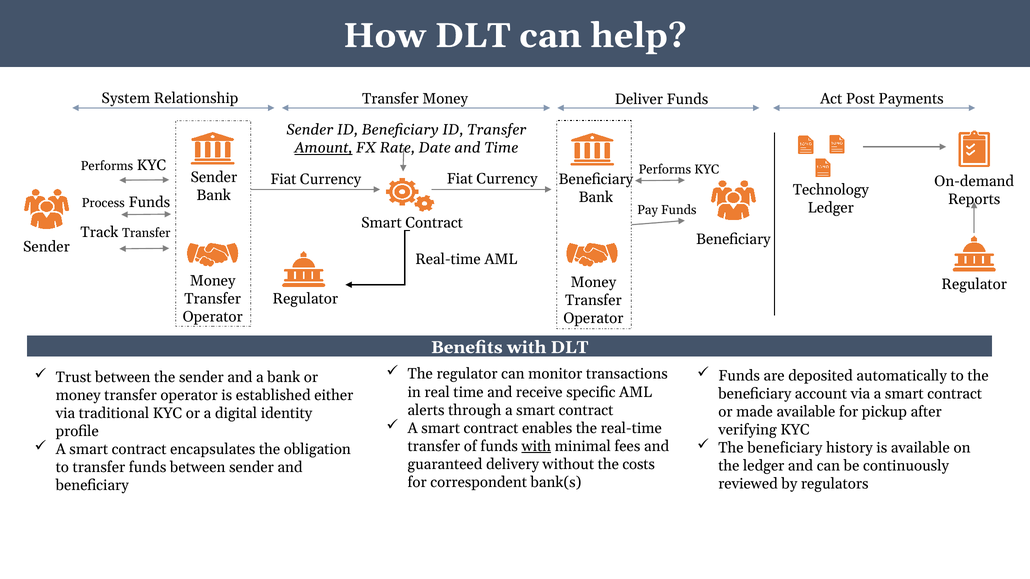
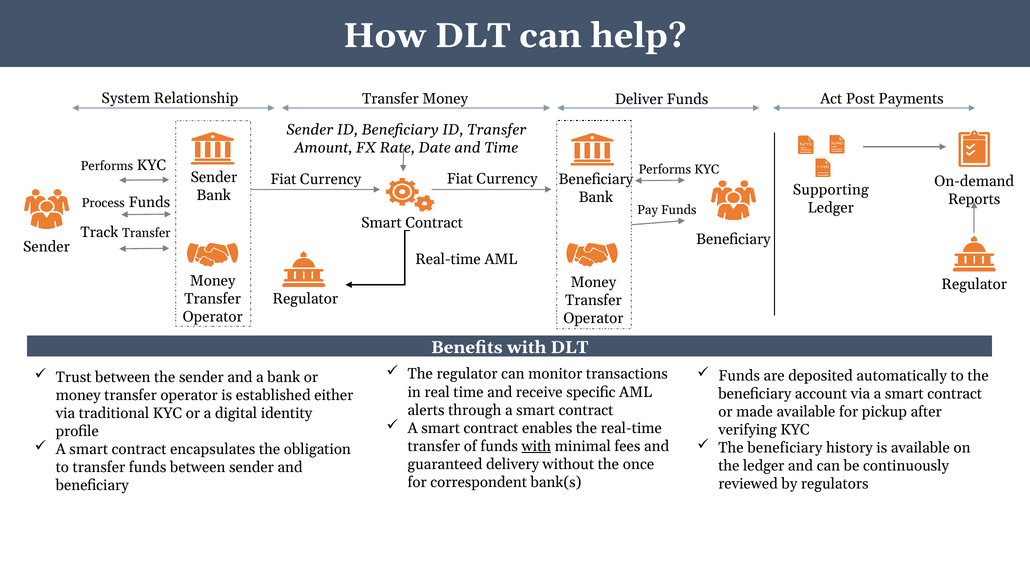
Amount underline: present -> none (323, 148)
Technology: Technology -> Supporting (831, 190)
costs: costs -> once (639, 464)
